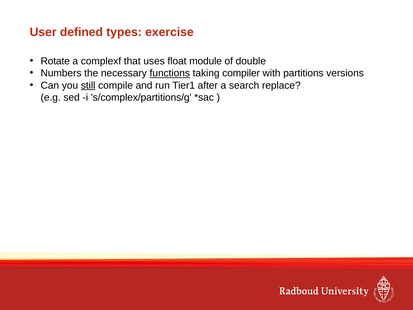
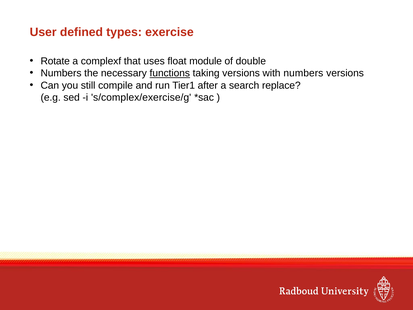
taking compiler: compiler -> versions (241, 73)
with partitions: partitions -> numbers (303, 73)
still underline: present -> none (88, 85)
s/complex/partitions/g: s/complex/partitions/g -> s/complex/exercise/g (141, 97)
